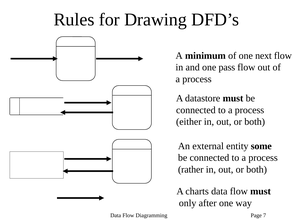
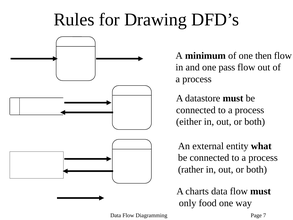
next: next -> then (263, 56)
some: some -> what (261, 146)
after: after -> food (208, 203)
